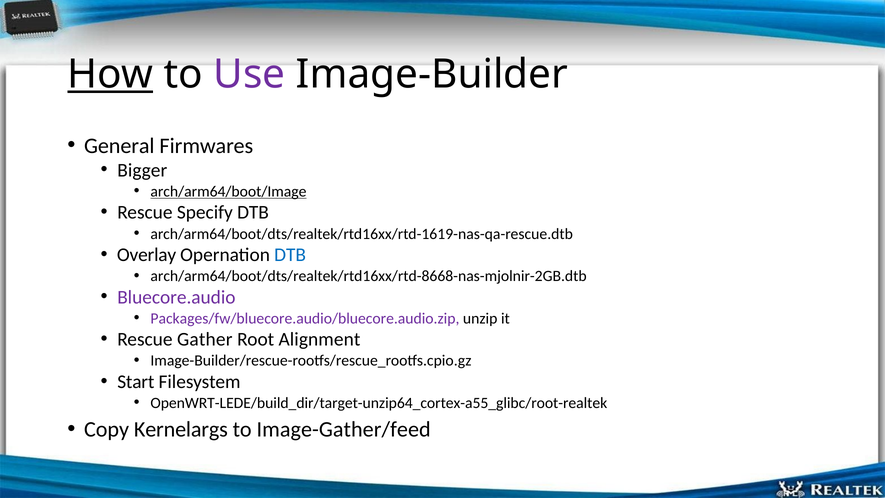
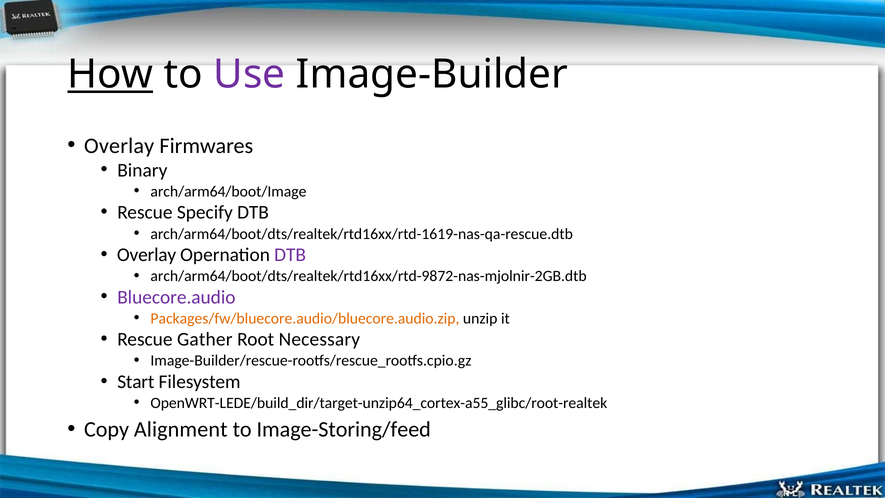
General: General -> Overlay (119, 146)
Bigger: Bigger -> Binary (142, 170)
arch/arm64/boot/Image underline: present -> none (228, 191)
DTB colour: blue -> purple (290, 255)
arch/arm64/boot/dts/realtek/rtd16xx/rtd-8668-nas-mjolnir-2GB.dtb: arch/arm64/boot/dts/realtek/rtd16xx/rtd-8668-nas-mjolnir-2GB.dtb -> arch/arm64/boot/dts/realtek/rtd16xx/rtd-9872-nas-mjolnir-2GB.dtb (369, 276)
Packages/fw/bluecore.audio/bluecore.audio.zip colour: purple -> orange (305, 318)
Alignment: Alignment -> Necessary (319, 339)
Kernelargs: Kernelargs -> Alignment (181, 429)
Image-Gather/feed: Image-Gather/feed -> Image-Storing/feed (344, 429)
